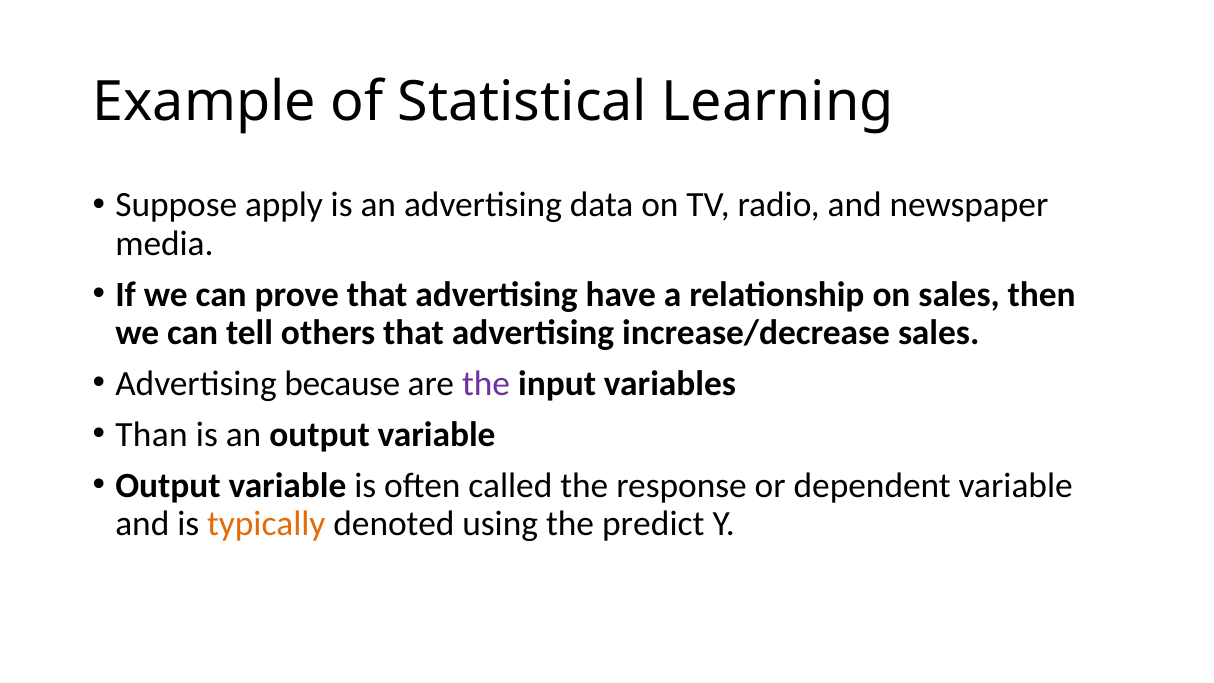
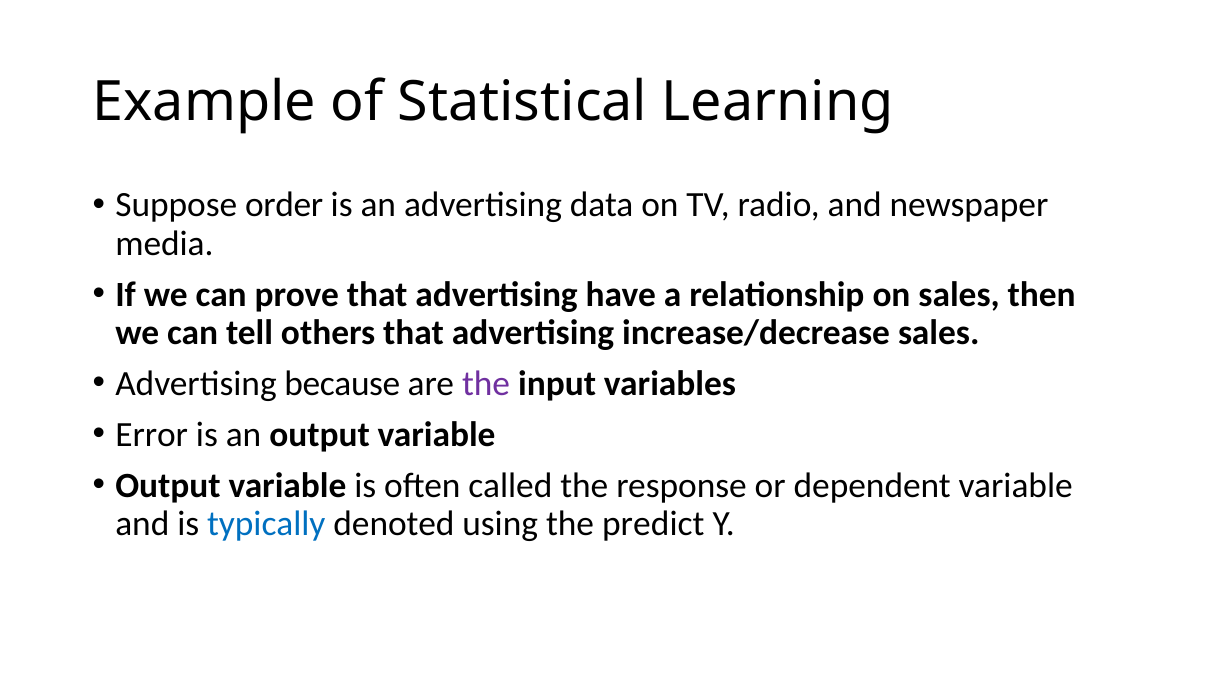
apply: apply -> order (284, 205)
Than: Than -> Error (152, 434)
typically colour: orange -> blue (266, 524)
